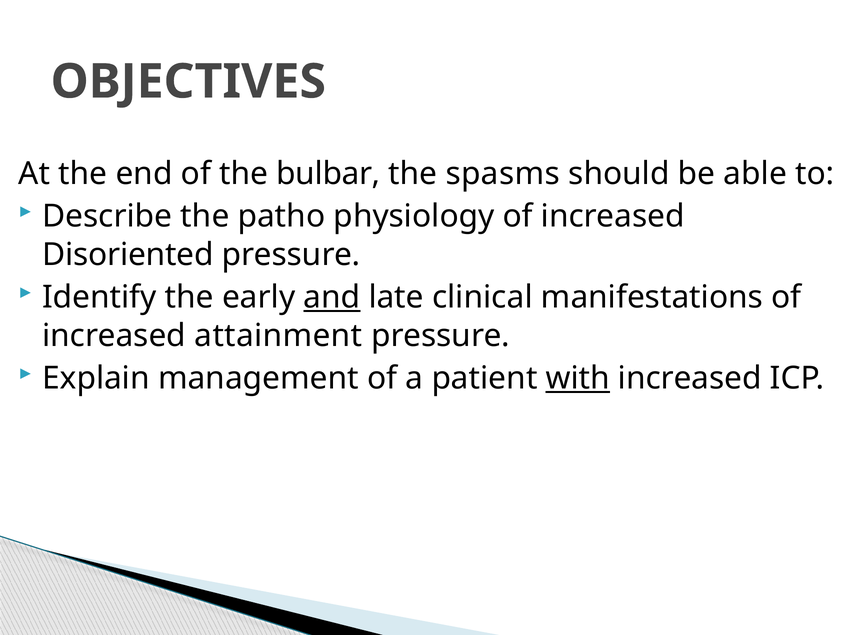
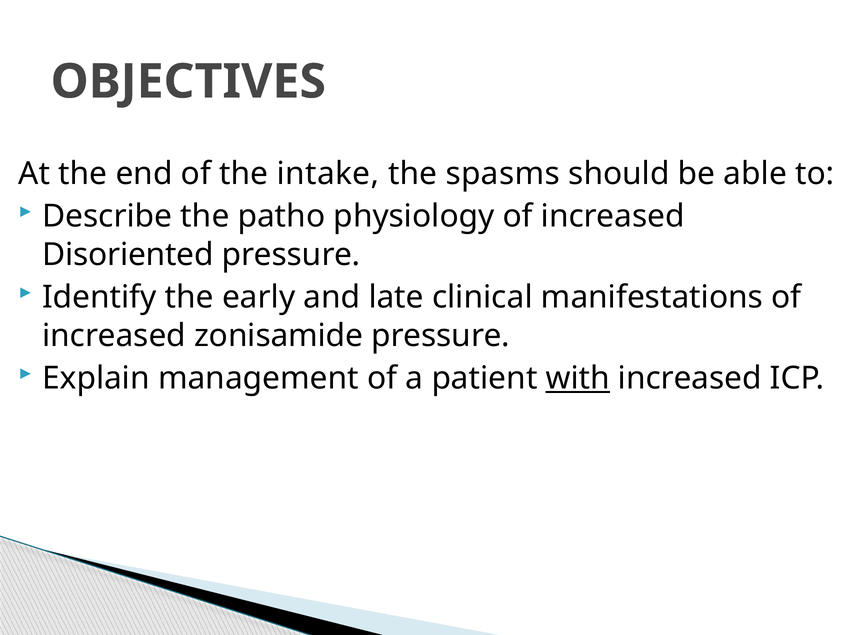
bulbar: bulbar -> intake (328, 173)
and underline: present -> none (332, 297)
attainment: attainment -> zonisamide (279, 335)
